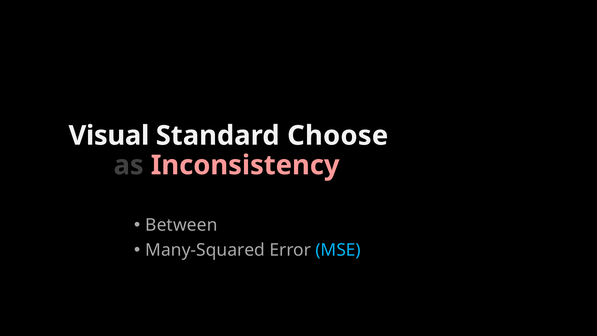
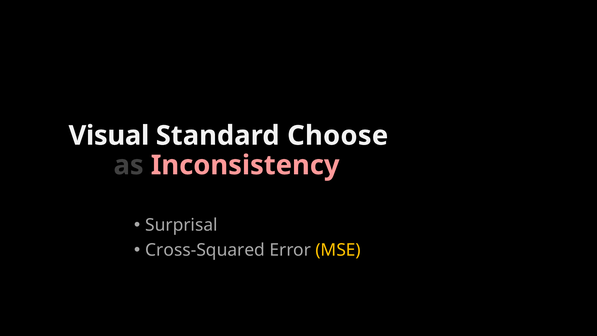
Between: Between -> Surprisal (181, 225)
Many-Squared: Many-Squared -> Cross-Squared (205, 250)
MSE colour: light blue -> yellow (338, 250)
